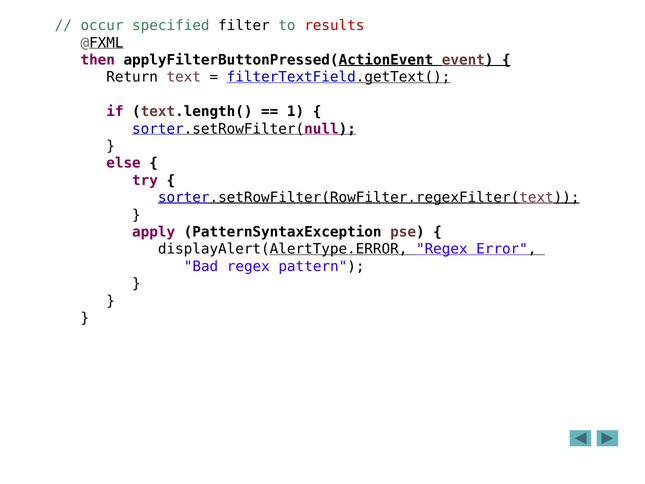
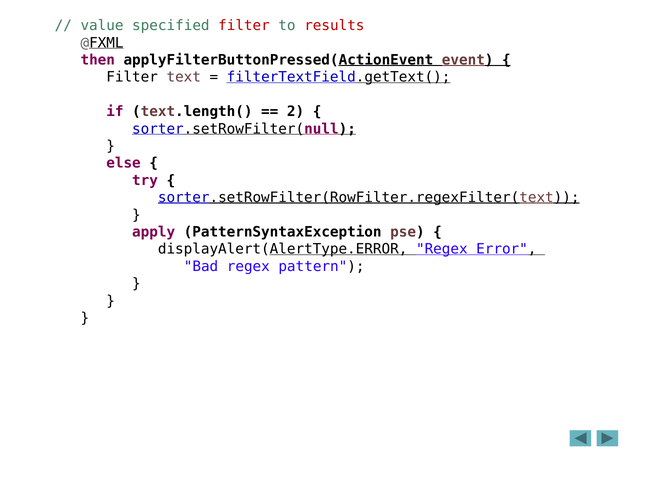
occur: occur -> value (102, 26)
filter colour: black -> red (244, 26)
Return: Return -> Filter (132, 77)
1: 1 -> 2 (296, 112)
